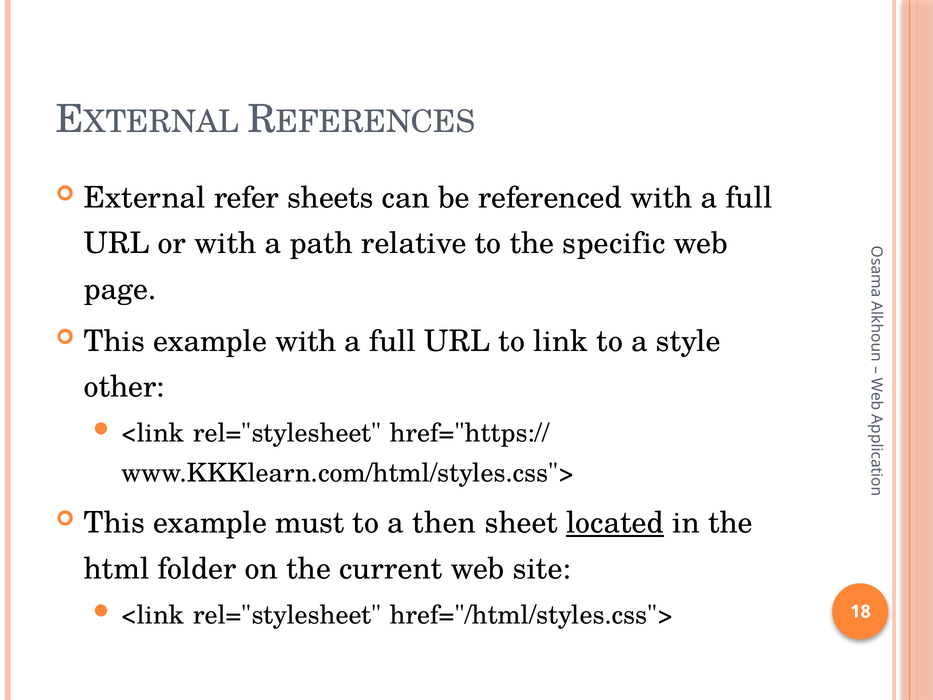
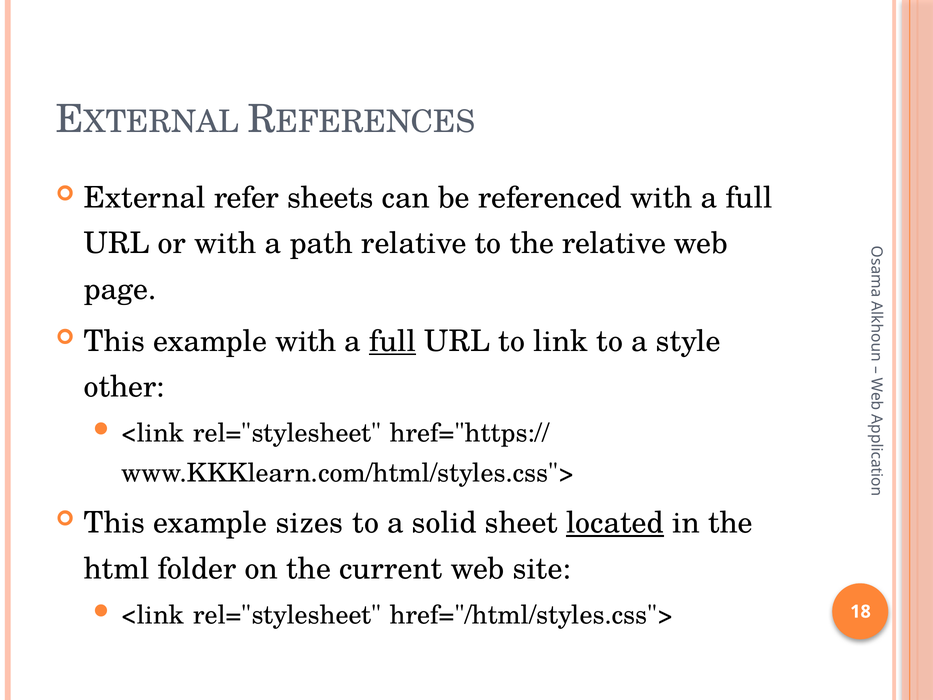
the specific: specific -> relative (614, 244)
full underline: none -> present (393, 341)
must: must -> sizes (310, 523)
then: then -> solid (444, 523)
